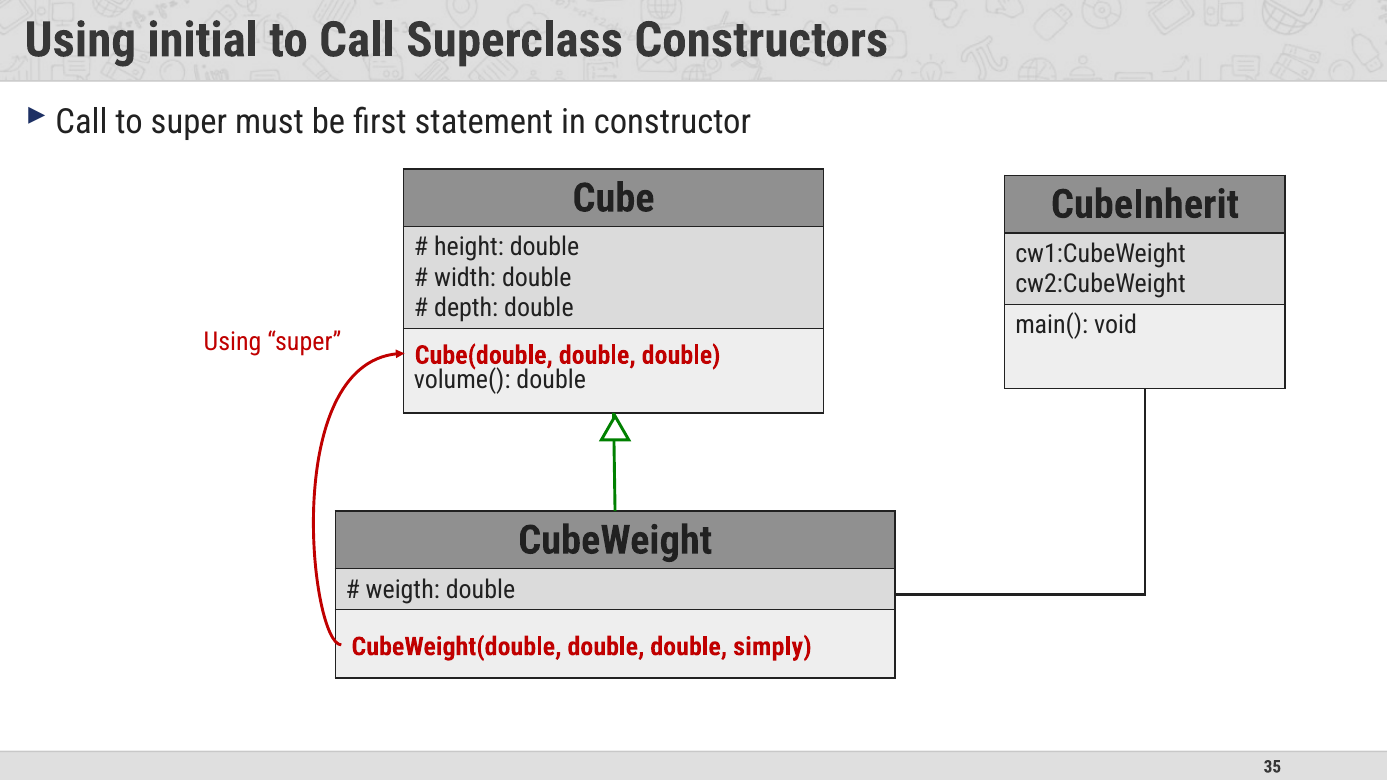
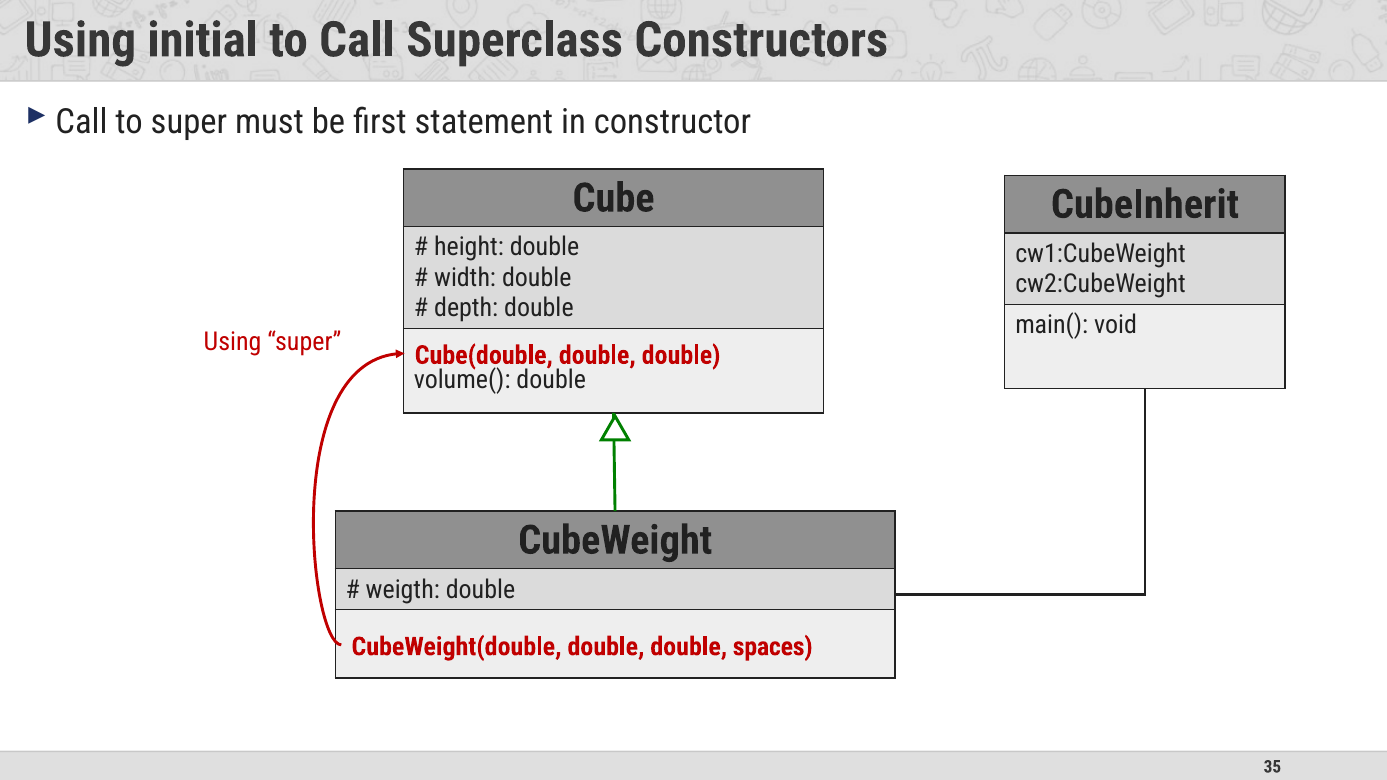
simply: simply -> spaces (773, 647)
